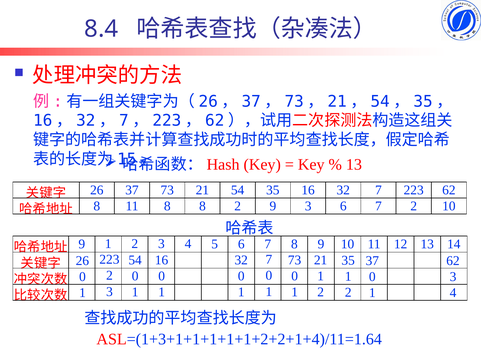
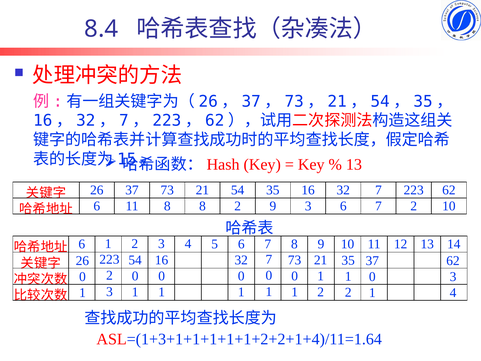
8: 8 -> 6 (97, 206)
9: 9 -> 6 (82, 244)
